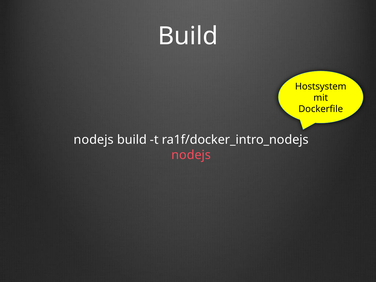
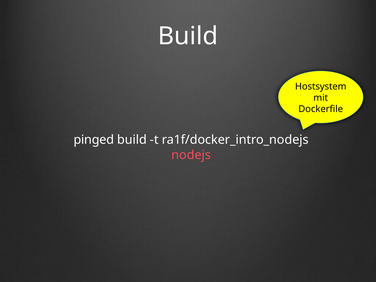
nodejs: nodejs -> pinged (94, 140)
